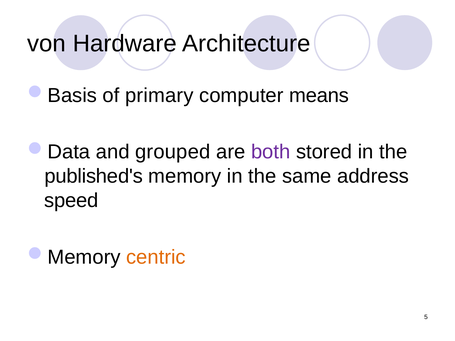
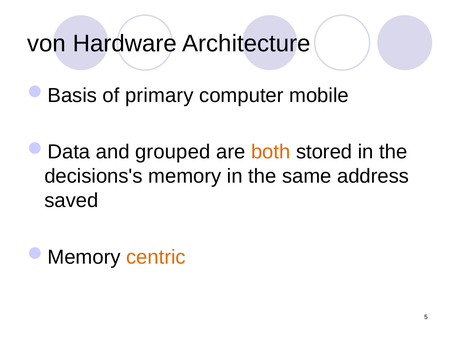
means: means -> mobile (319, 95)
both colour: purple -> orange (271, 152)
published's: published's -> decisions's (93, 176)
speed: speed -> saved (71, 201)
